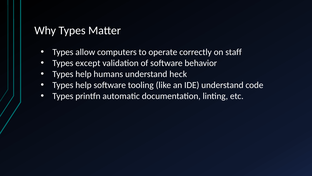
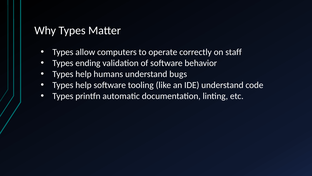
except: except -> ending (88, 63)
heck: heck -> bugs (178, 74)
